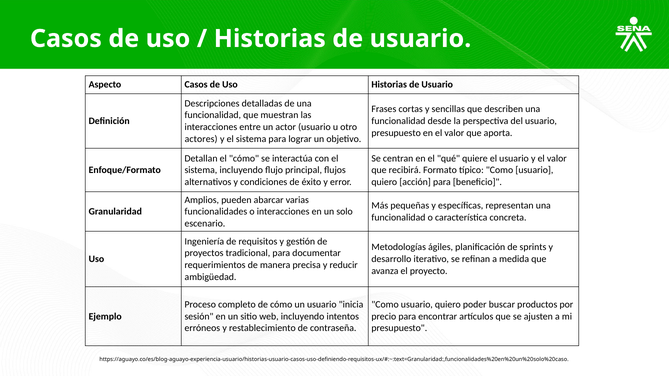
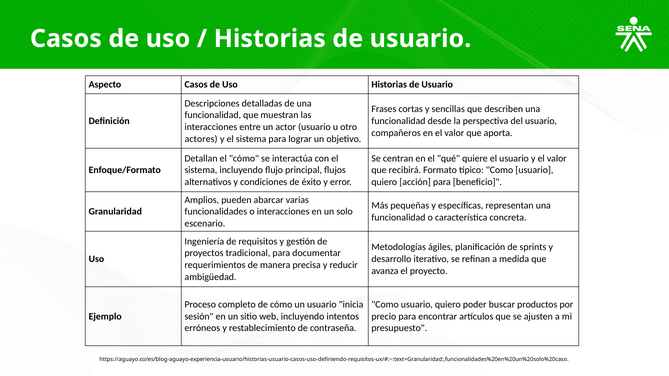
presupuesto: presupuesto -> compañeros (396, 133)
